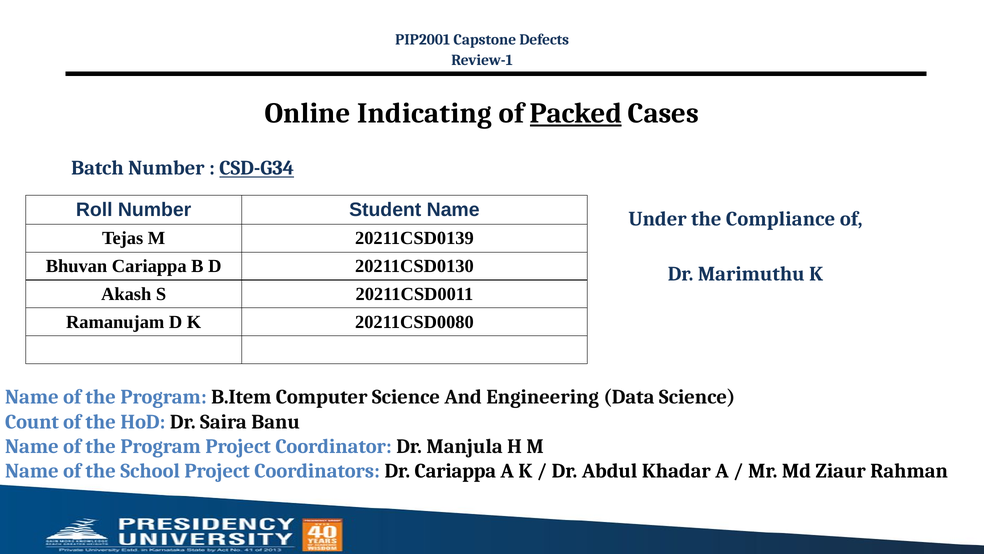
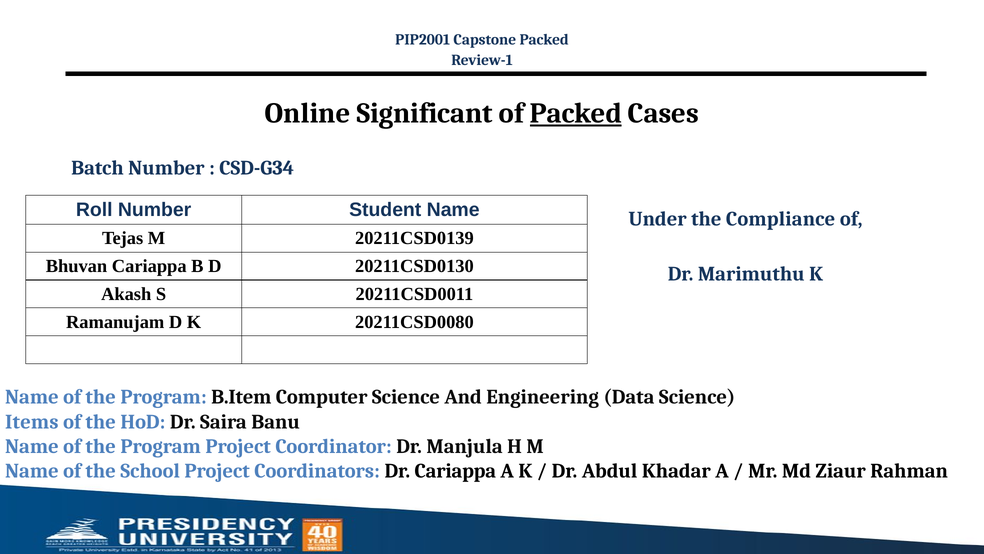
Capstone Defects: Defects -> Packed (544, 39)
Indicating: Indicating -> Significant (425, 113)
CSD-G34 underline: present -> none (257, 168)
Count: Count -> Items (32, 421)
